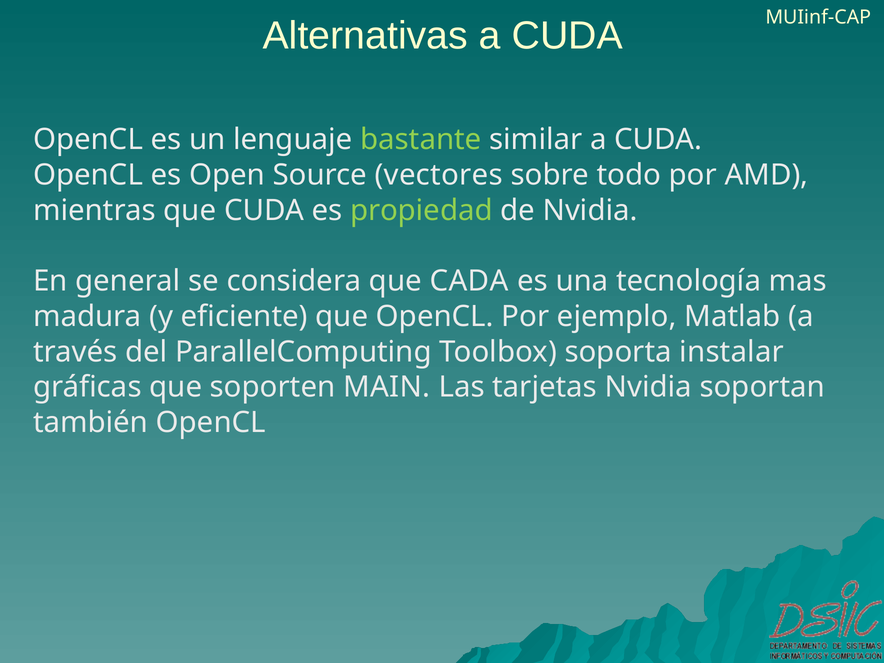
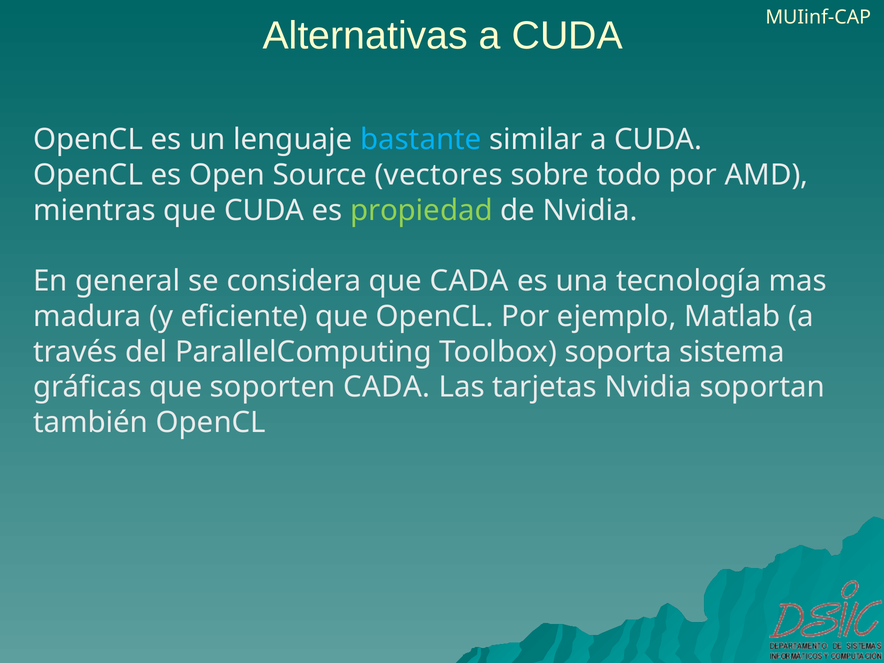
bastante colour: light green -> light blue (421, 140)
instalar: instalar -> sistema (732, 352)
soporten MAIN: MAIN -> CADA (387, 387)
